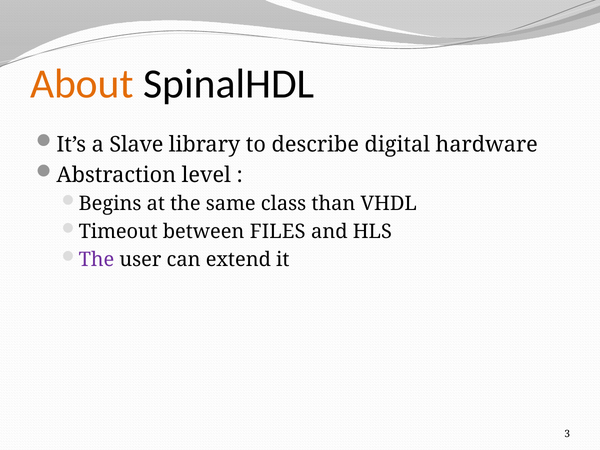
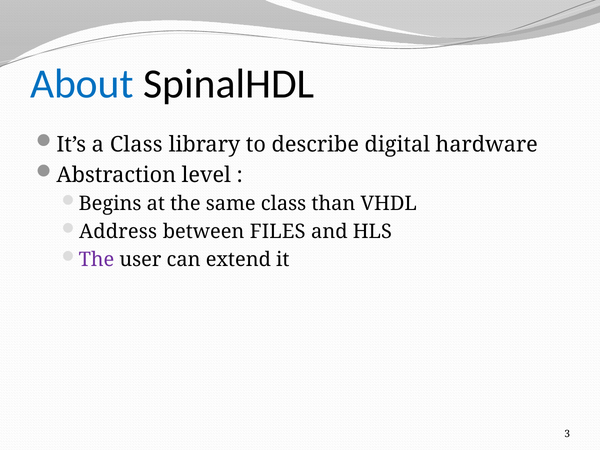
About colour: orange -> blue (82, 84)
a Slave: Slave -> Class (136, 145)
Timeout: Timeout -> Address (118, 232)
